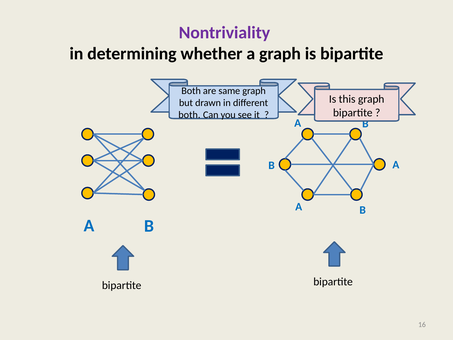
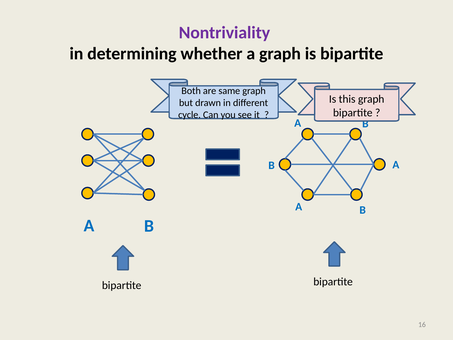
both: both -> cycle (189, 115)
